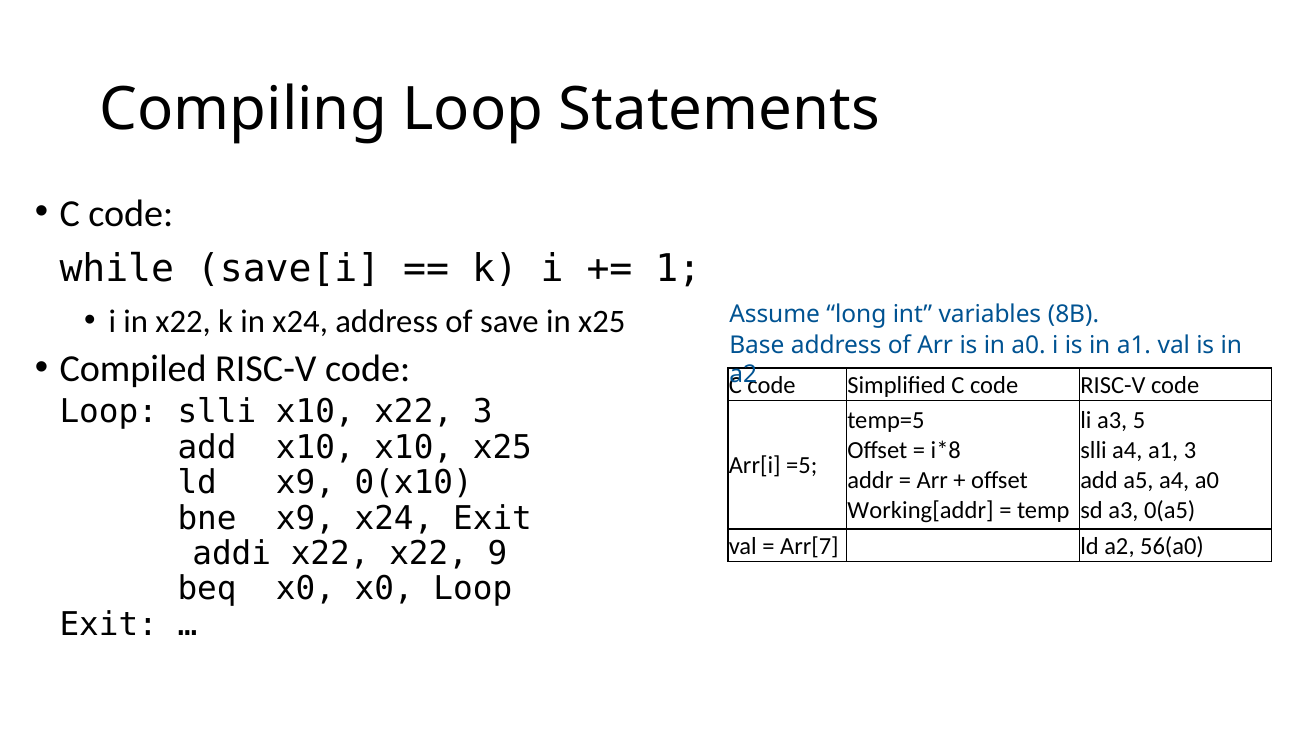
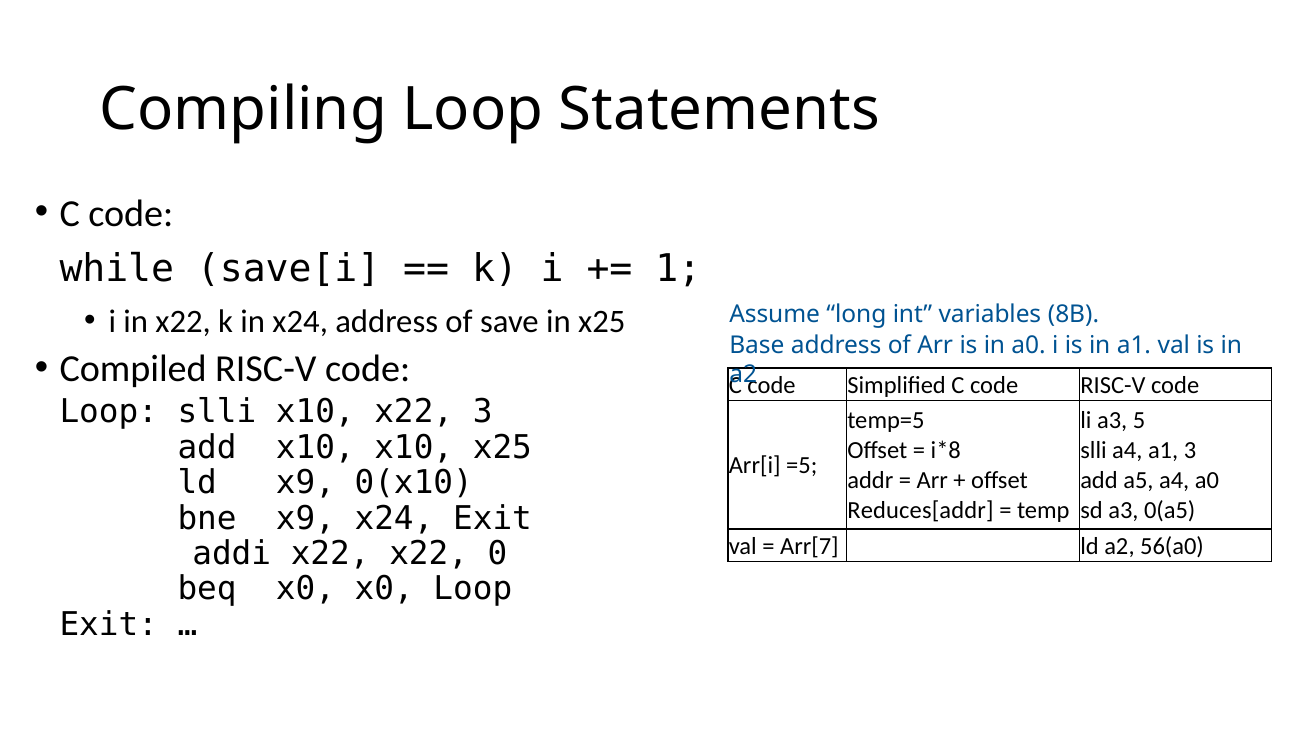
Working[addr: Working[addr -> Reduces[addr (920, 510)
9: 9 -> 0 (498, 554)
